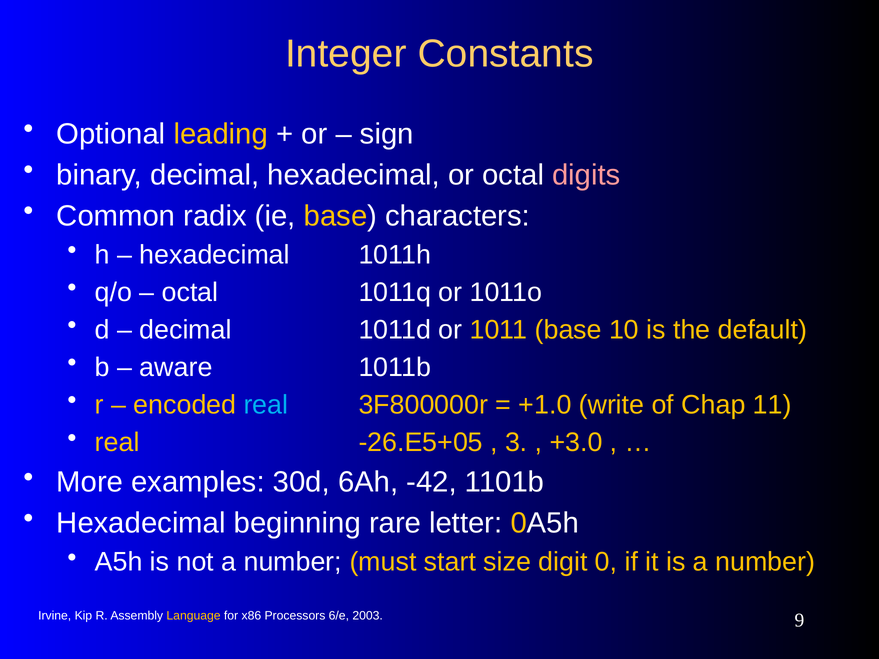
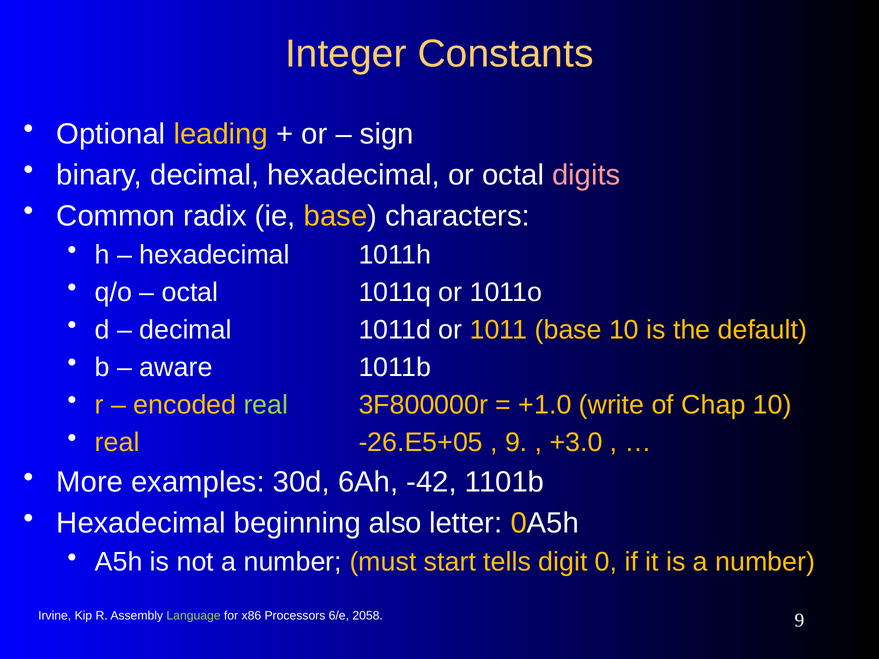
real colour: light blue -> light green (266, 405)
Chap 11: 11 -> 10 (772, 405)
3: 3 -> 9 (516, 443)
rare: rare -> also (395, 523)
size: size -> tells (507, 562)
Language colour: yellow -> light green (194, 616)
2003: 2003 -> 2058 (368, 616)
